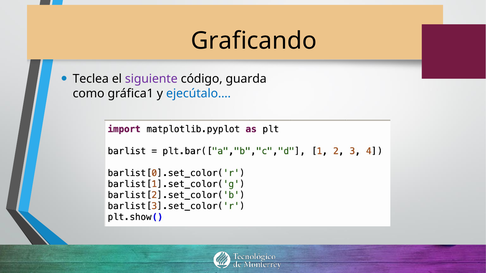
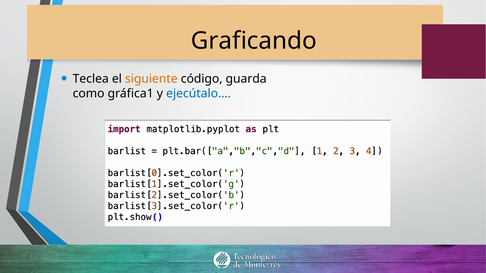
siguiente colour: purple -> orange (151, 79)
